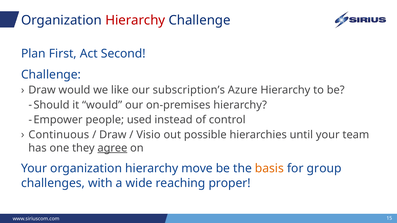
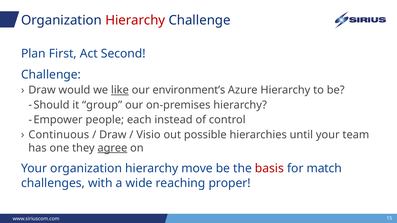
like underline: none -> present (120, 90)
subscription’s: subscription’s -> environment’s (189, 90)
it would: would -> group (102, 105)
used: used -> each (139, 120)
basis colour: orange -> red (269, 169)
group: group -> match (324, 169)
